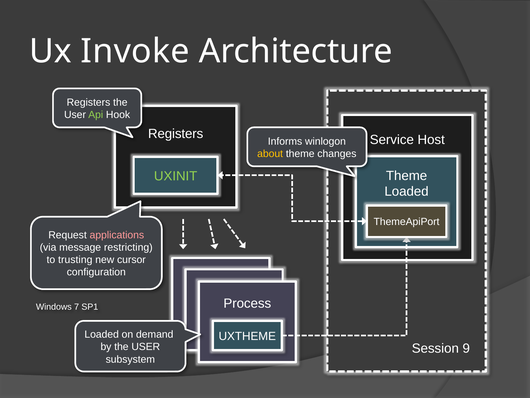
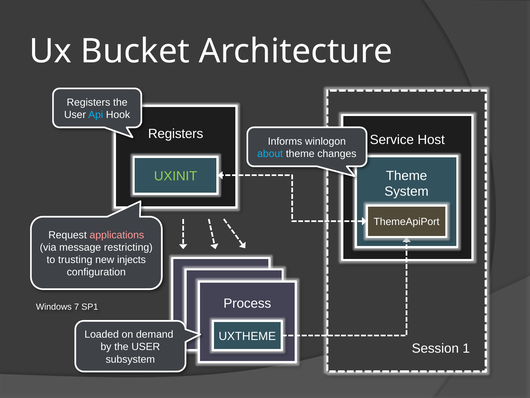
Invoke: Invoke -> Bucket (135, 51)
Api colour: light green -> light blue (96, 115)
about colour: yellow -> light blue (270, 154)
Loaded: Loaded -> System (407, 191)
cursor: cursor -> injects (131, 259)
9: 9 -> 1 (466, 348)
